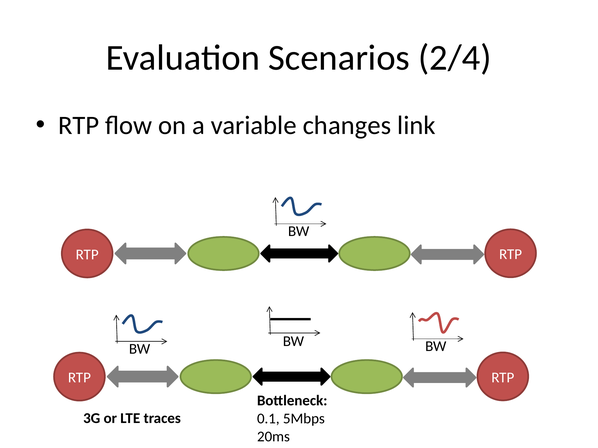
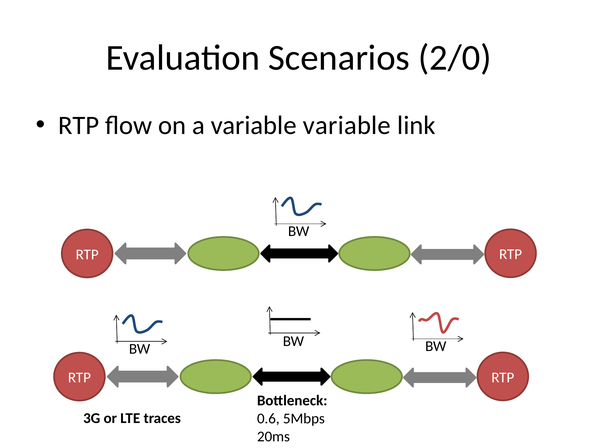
2/4: 2/4 -> 2/0 (455, 58)
variable changes: changes -> variable (347, 125)
0.1: 0.1 -> 0.6 (268, 419)
